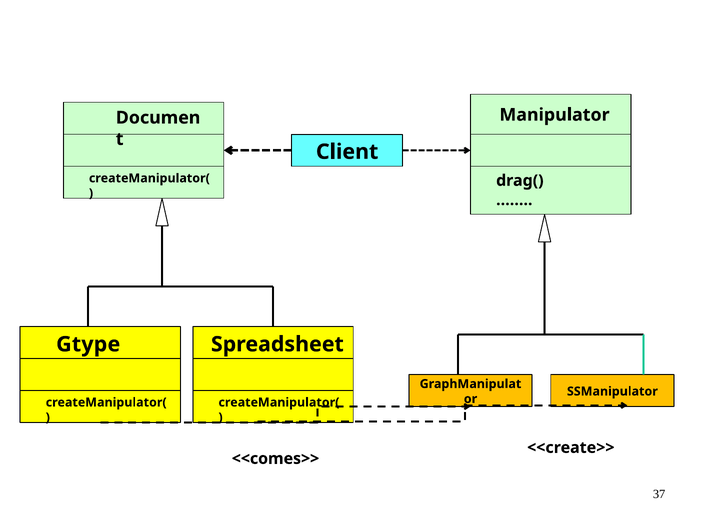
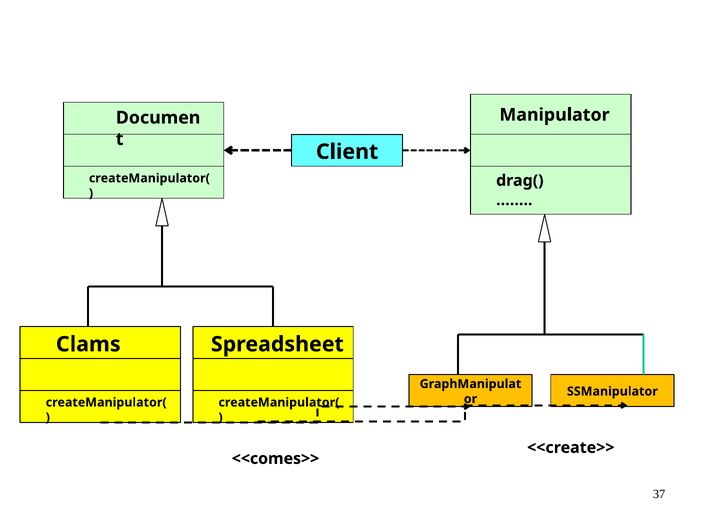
Gtype: Gtype -> Clams (88, 344)
